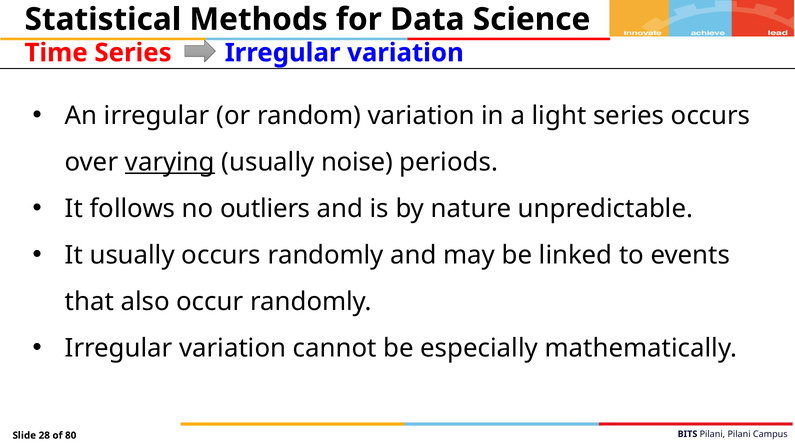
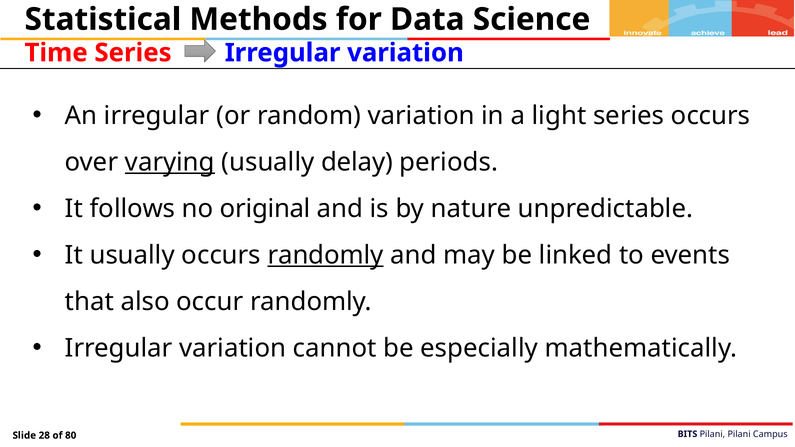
noise: noise -> delay (357, 162)
outliers: outliers -> original (265, 209)
randomly underline: none -> present (326, 255)
